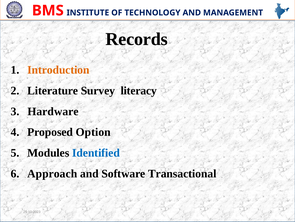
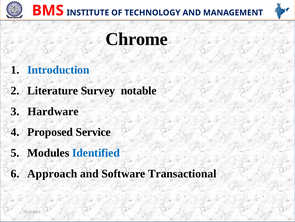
Records: Records -> Chrome (137, 39)
Introduction colour: orange -> blue (58, 70)
literacy: literacy -> notable (139, 90)
Option: Option -> Service (93, 132)
